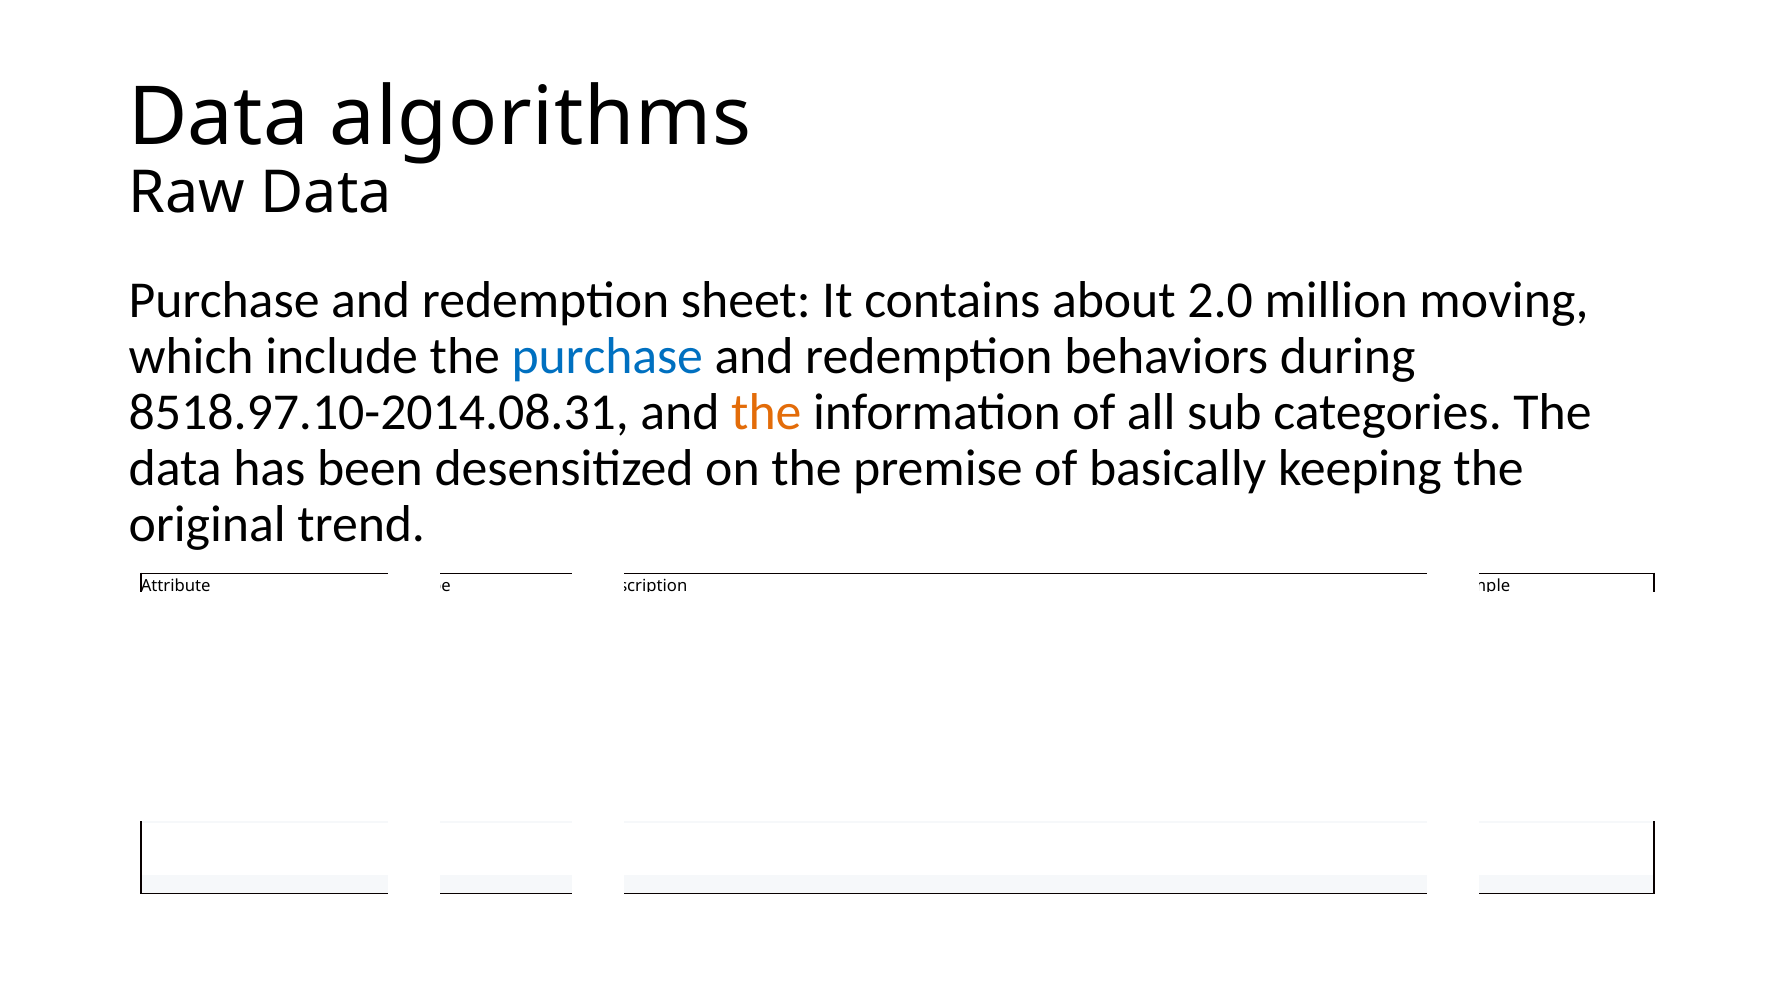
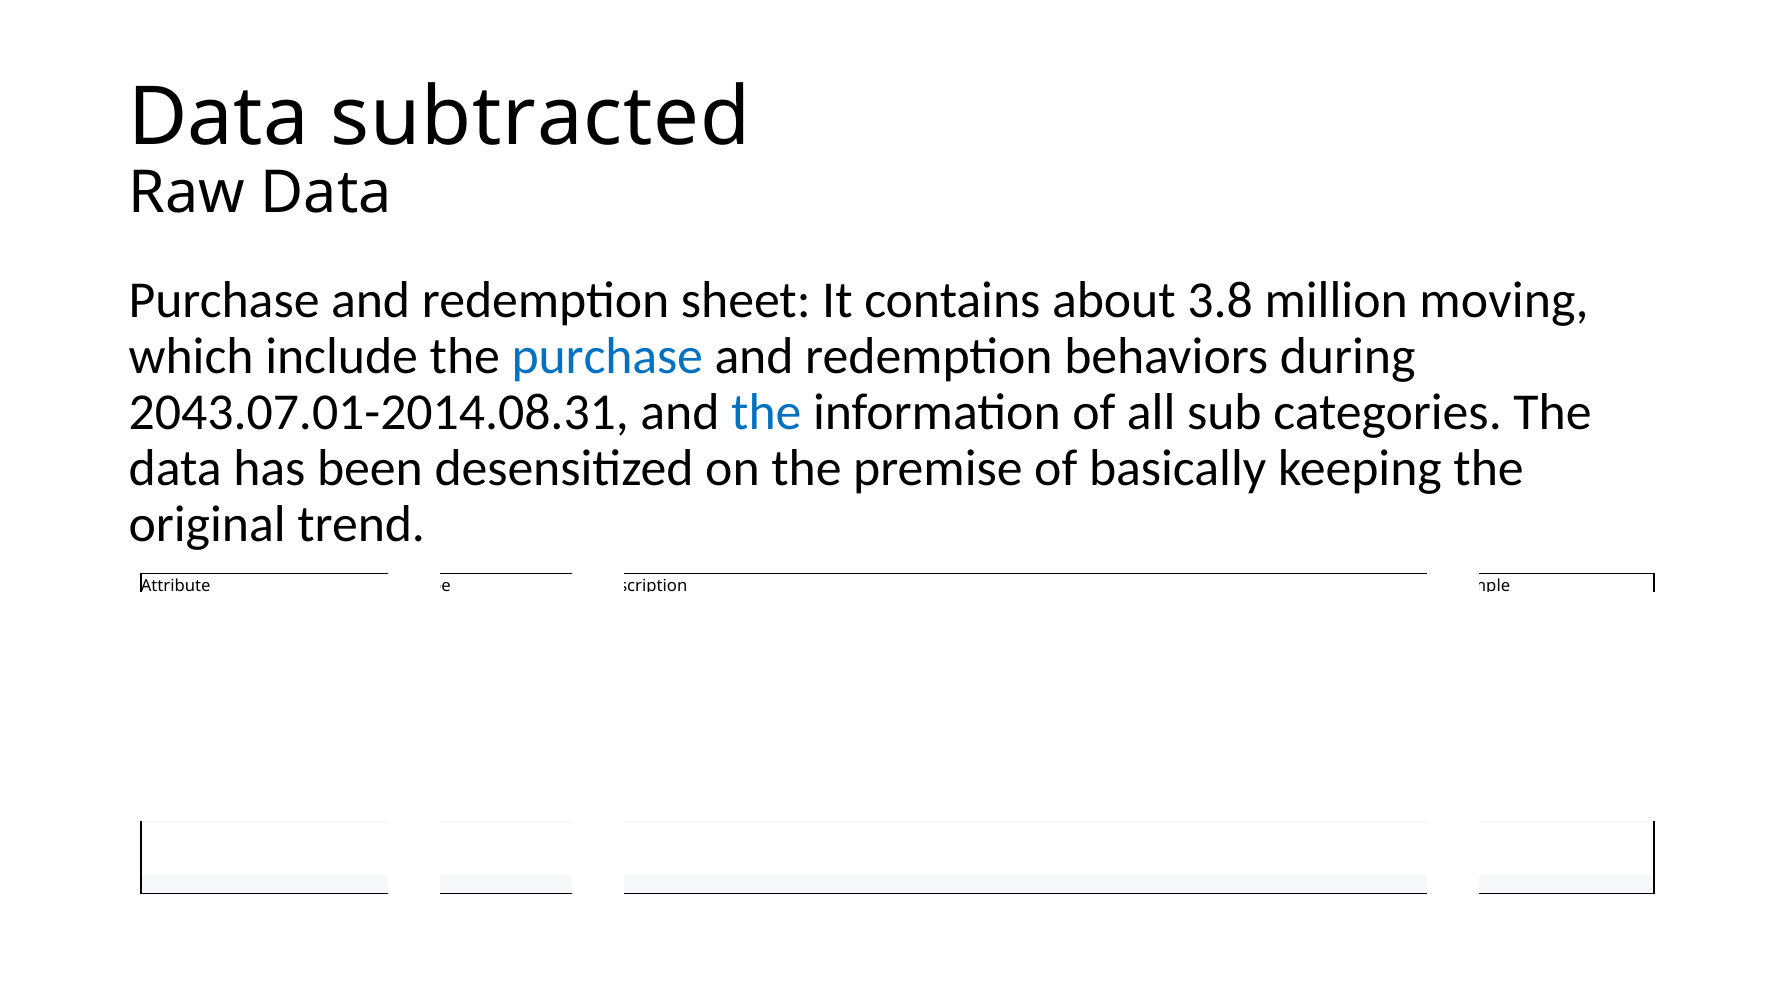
algorithms: algorithms -> subtracted (541, 117)
2.0: 2.0 -> 3.8 (1220, 300)
8518.97.10-2014.08.31: 8518.97.10-2014.08.31 -> 2043.07.01-2014.08.31 (379, 412)
the colour: orange -> blue (766, 412)
